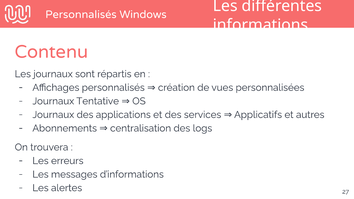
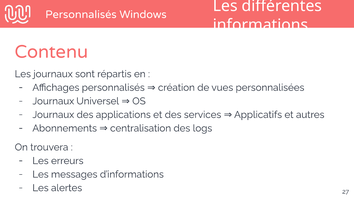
Tentative: Tentative -> Universel (98, 101)
